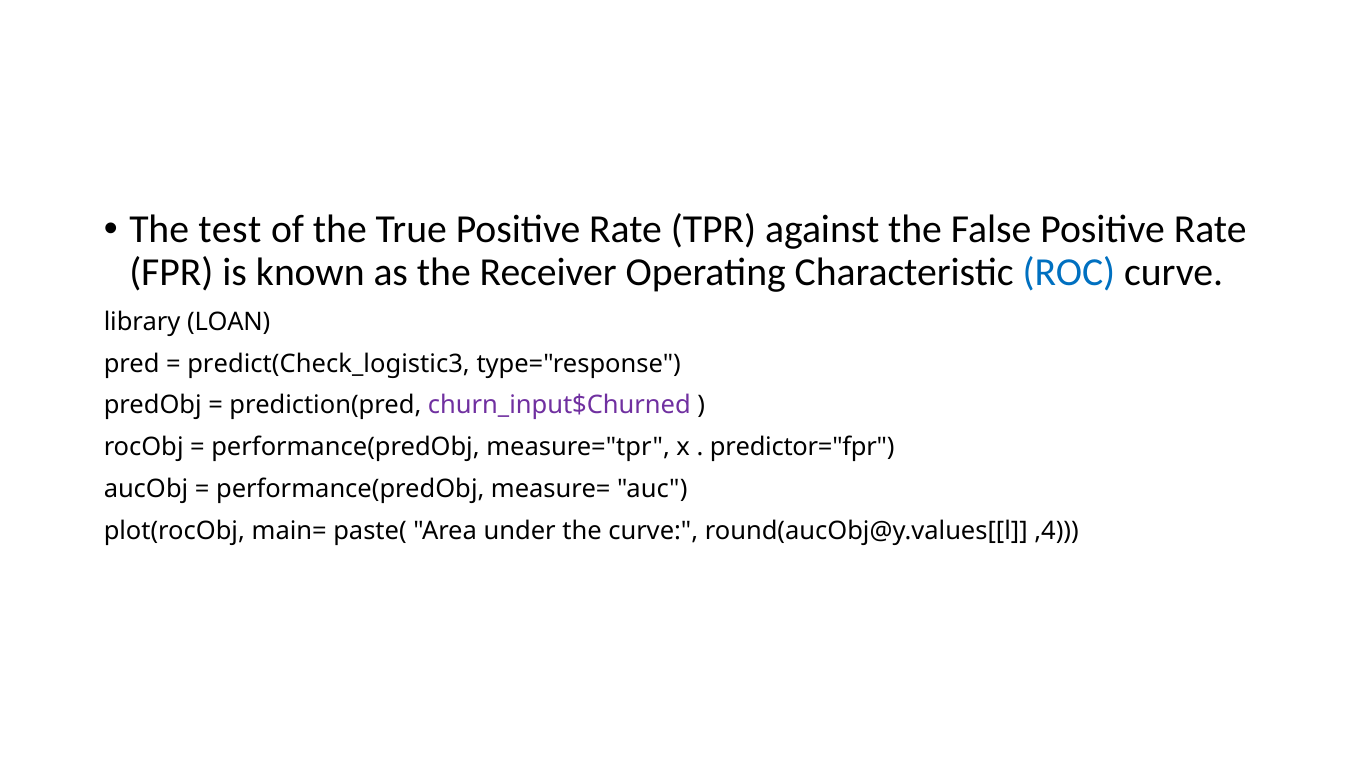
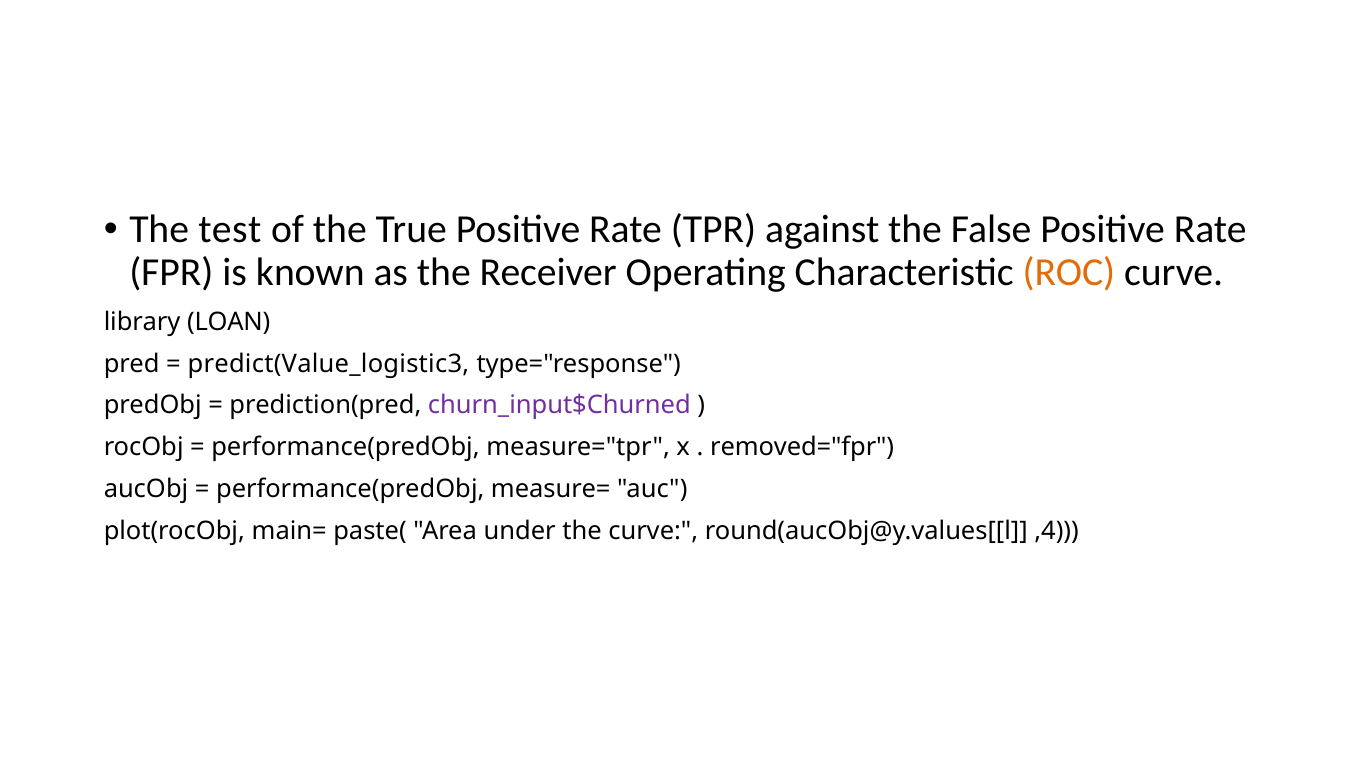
ROC colour: blue -> orange (1069, 273)
predict(Check_logistic3: predict(Check_logistic3 -> predict(Value_logistic3 (328, 364)
predictor="fpr: predictor="fpr -> removed="fpr (802, 448)
